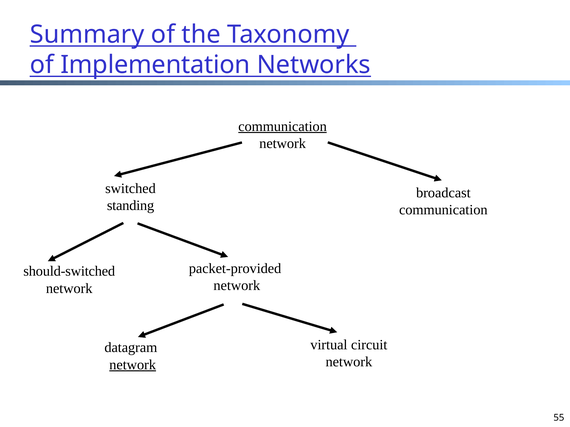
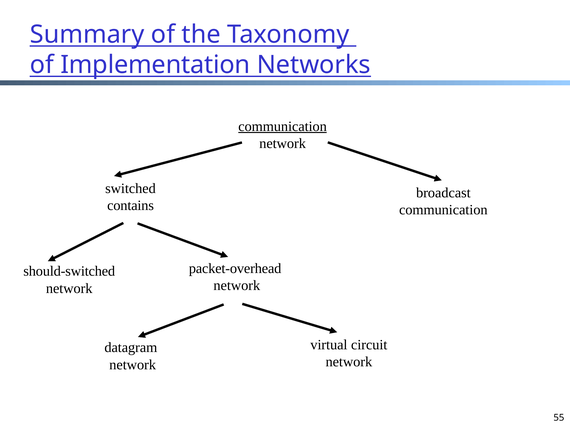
standing: standing -> contains (131, 206)
packet-provided: packet-provided -> packet-overhead (235, 269)
network underline: present -> none (133, 365)
